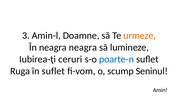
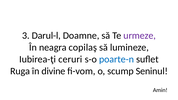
Amin-l: Amin-l -> Darul-l (46, 36)
urmeze colour: orange -> purple (140, 36)
neagra neagra: neagra -> copilaş (83, 47)
în suflet: suflet -> divine (53, 71)
